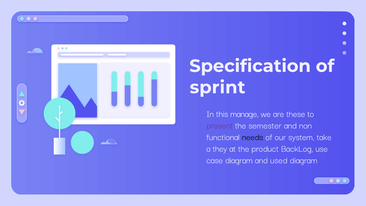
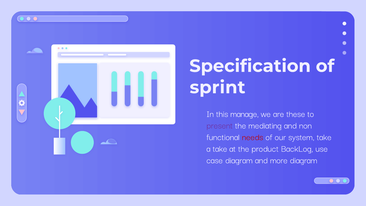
semester: semester -> mediating (265, 125)
needs colour: black -> red (253, 137)
a they: they -> take (220, 148)
used: used -> more (279, 160)
